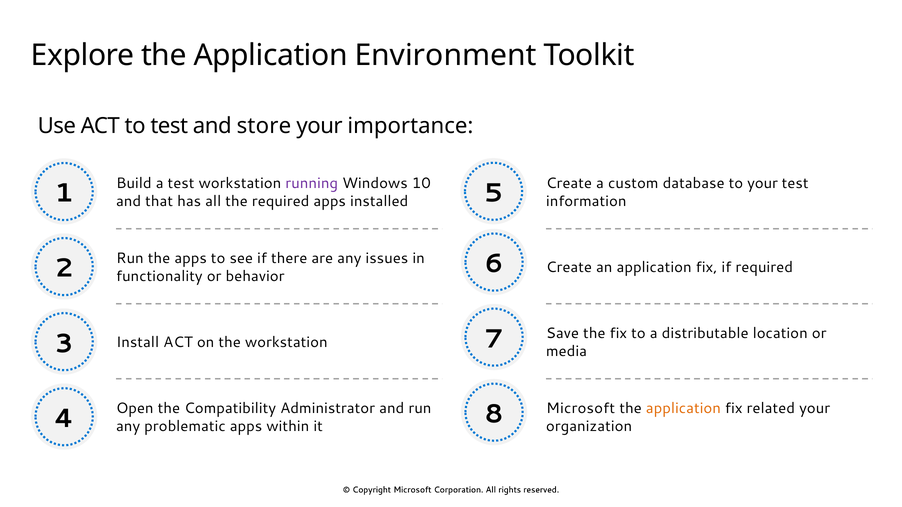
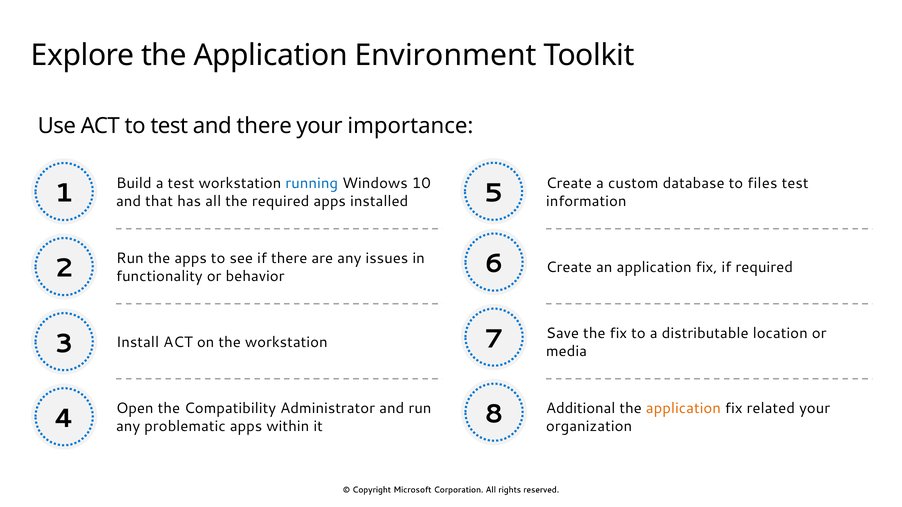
and store: store -> there (264, 126)
running colour: purple -> blue (312, 183)
to your: your -> files (762, 183)
Microsoft: Microsoft -> Additional (581, 409)
